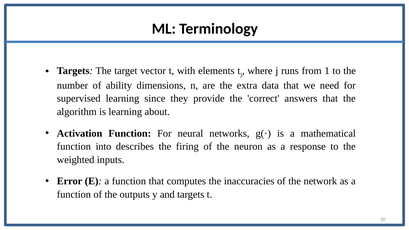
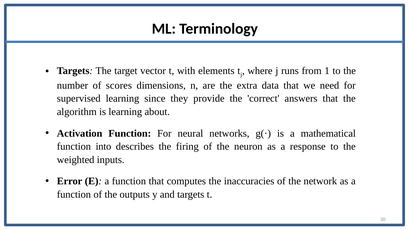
ability: ability -> scores (119, 86)
